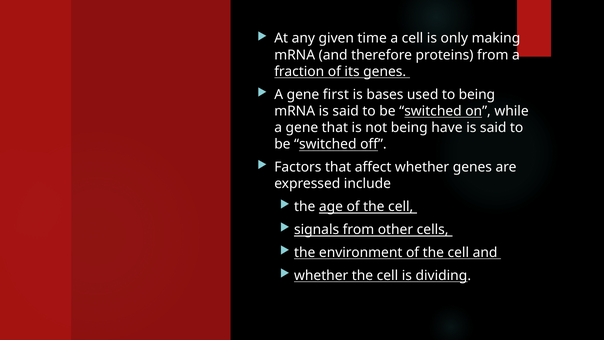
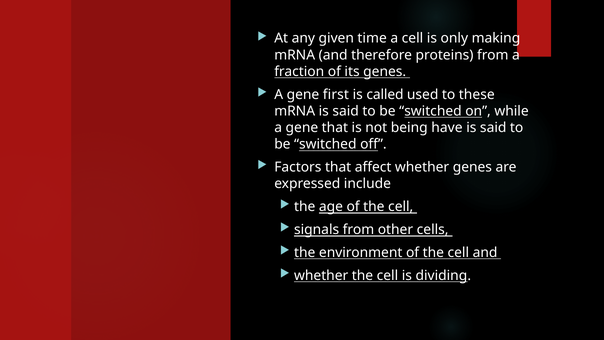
bases: bases -> called (385, 94)
to being: being -> these (477, 94)
